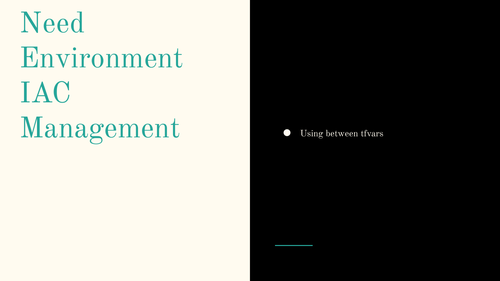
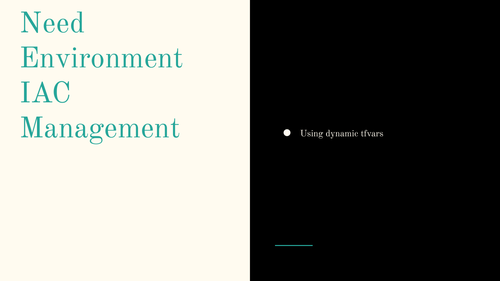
between: between -> dynamic (342, 134)
